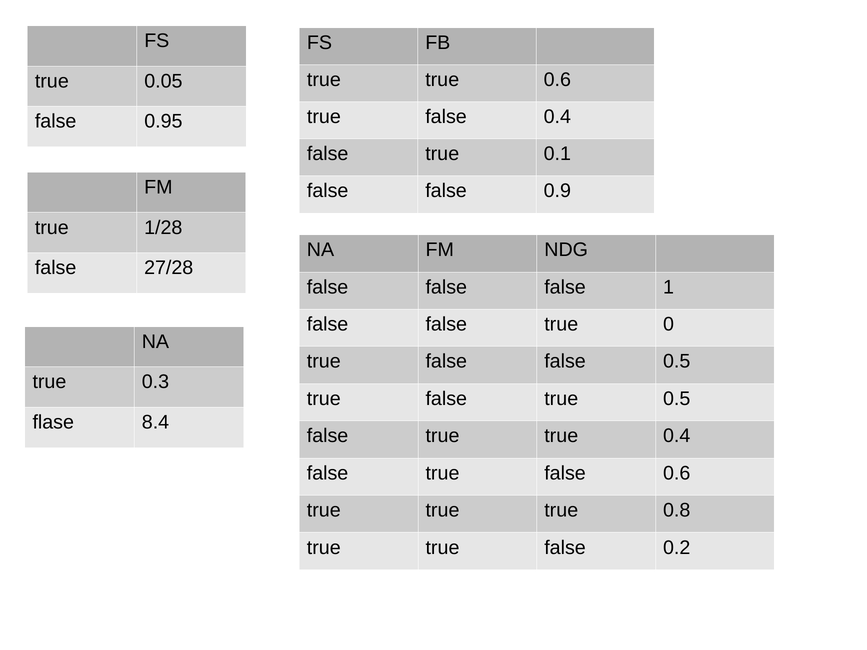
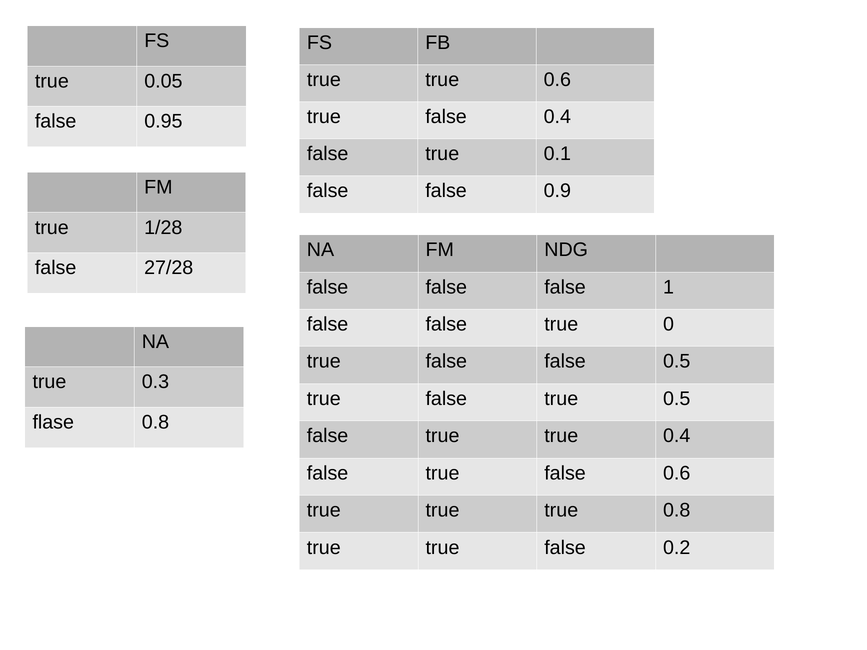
flase 8.4: 8.4 -> 0.8 (155, 422)
